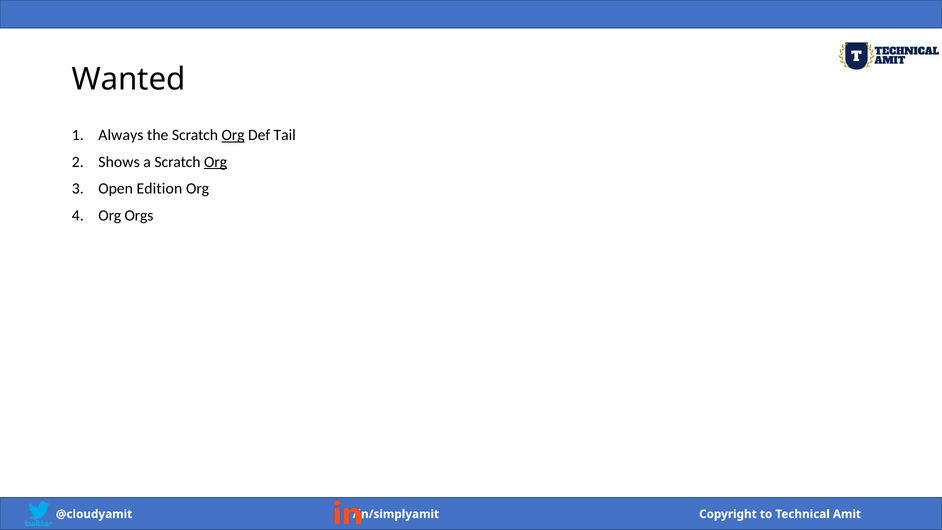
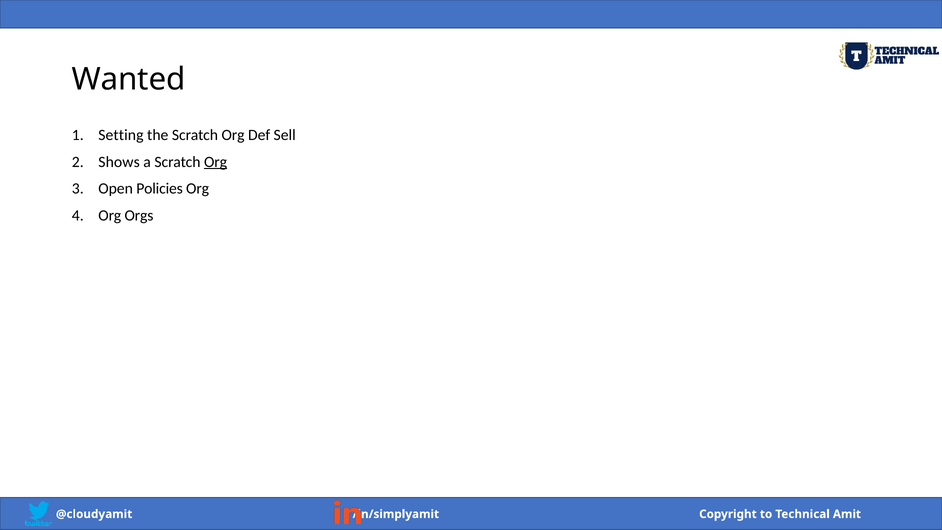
Always: Always -> Setting (121, 135)
Org underline: present -> none (233, 135)
Tail: Tail -> Sell (285, 135)
Edition: Edition -> Policies (160, 189)
